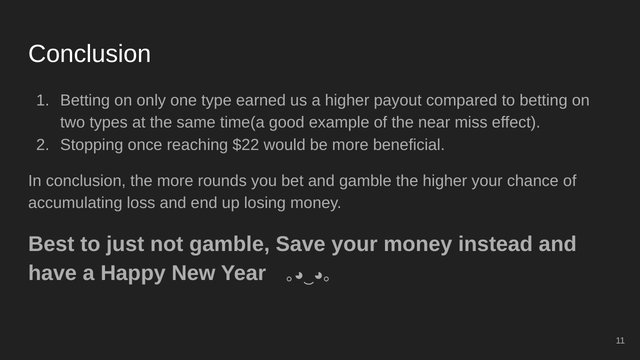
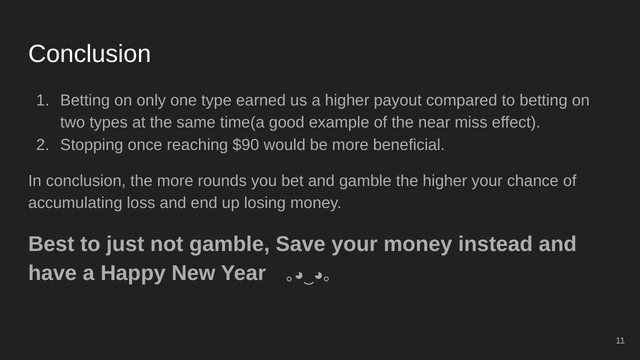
$22: $22 -> $90 (246, 145)
